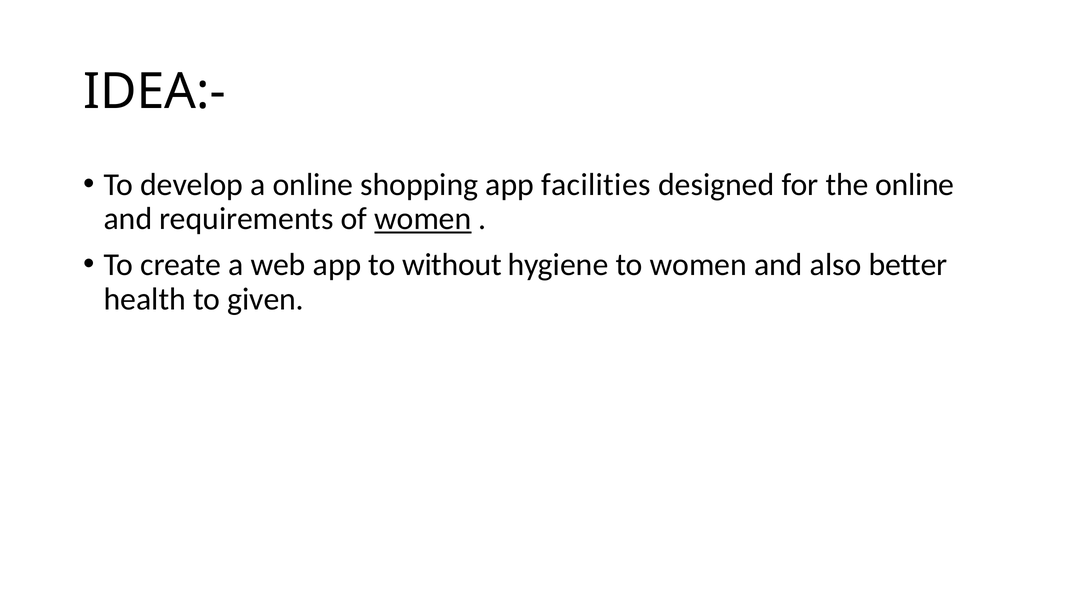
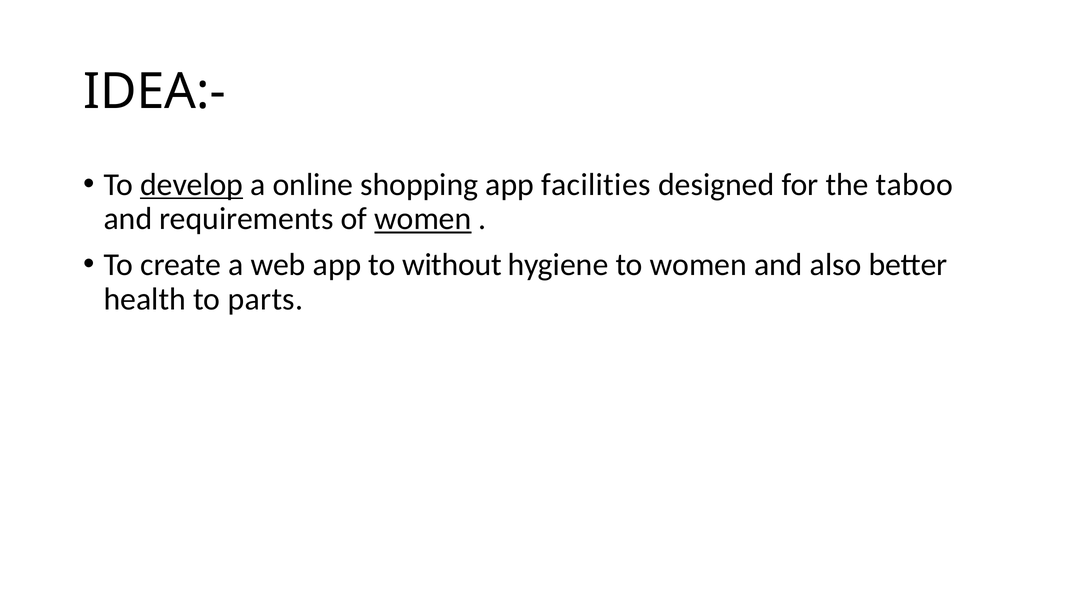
develop underline: none -> present (192, 184)
the online: online -> taboo (914, 184)
given: given -> parts (265, 299)
